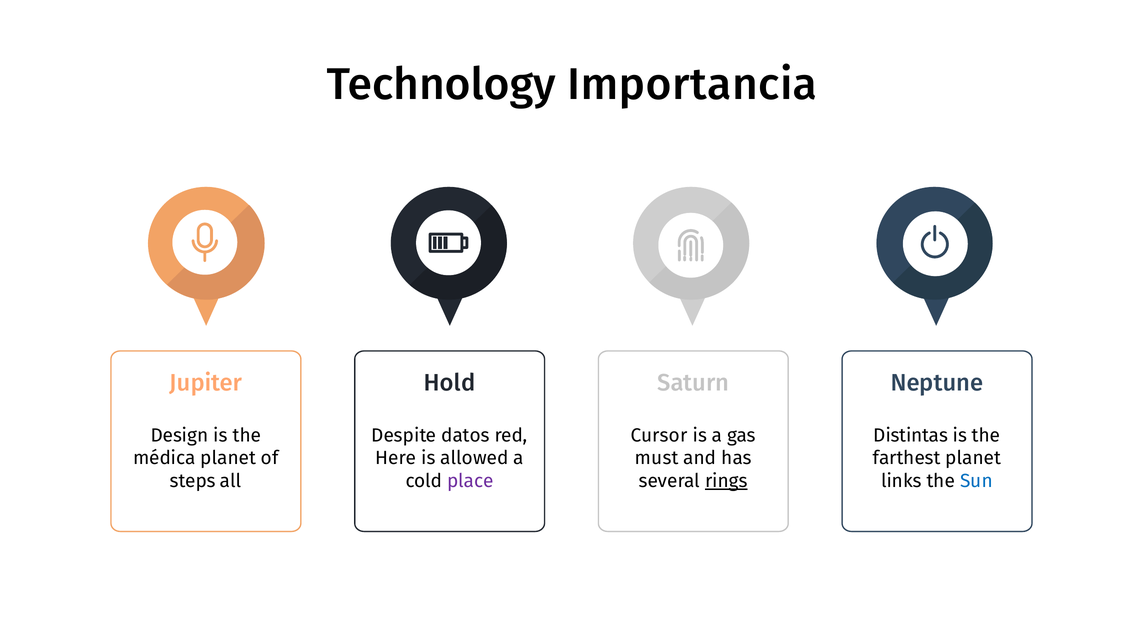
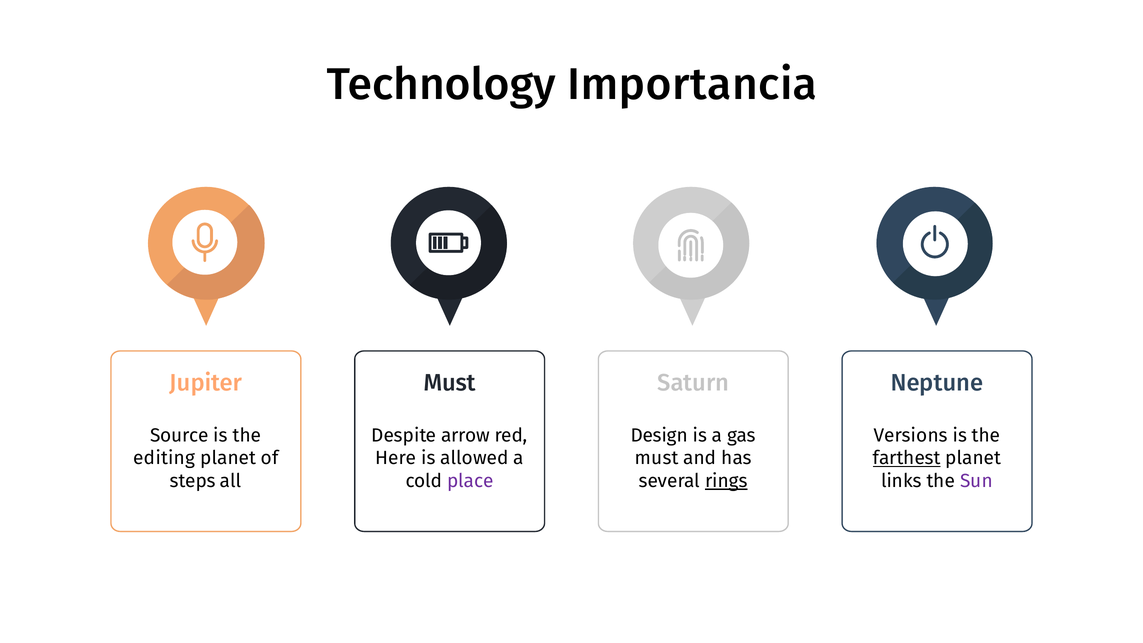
Hold: Hold -> Must (450, 383)
Design: Design -> Source (179, 435)
datos: datos -> arrow (466, 435)
Cursor: Cursor -> Design (659, 435)
Distintas: Distintas -> Versions (911, 435)
médica: médica -> editing (164, 458)
farthest underline: none -> present (907, 458)
Sun colour: blue -> purple (976, 481)
